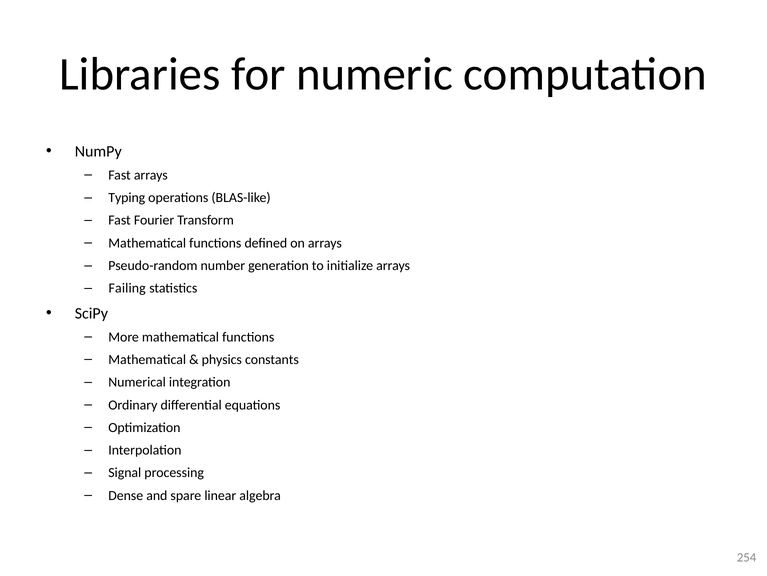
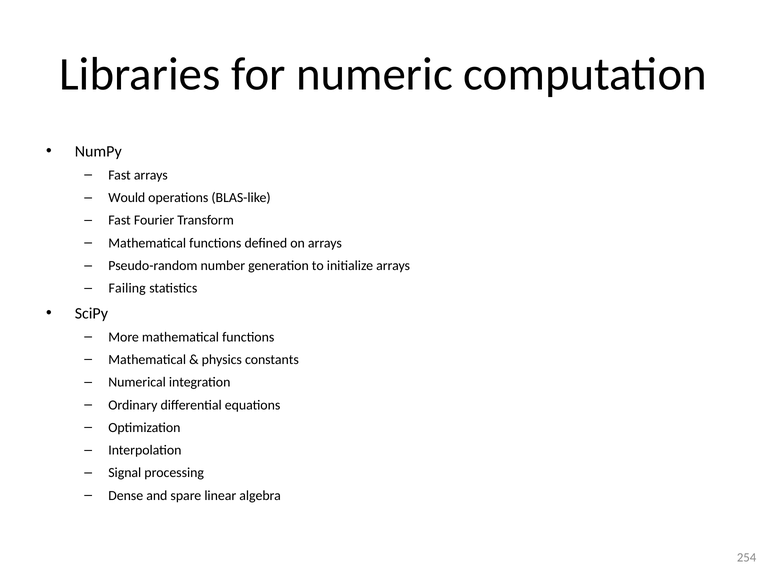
Typing: Typing -> Would (127, 198)
